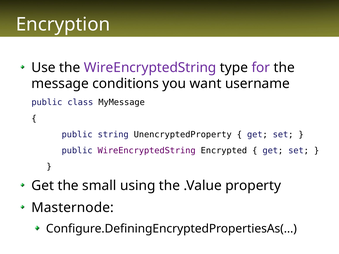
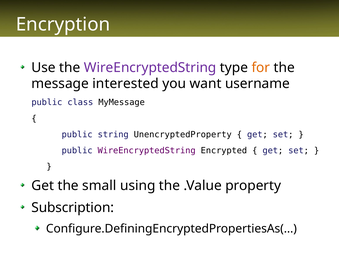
for colour: purple -> orange (261, 68)
conditions: conditions -> interested (126, 84)
Masternode: Masternode -> Subscription (73, 208)
